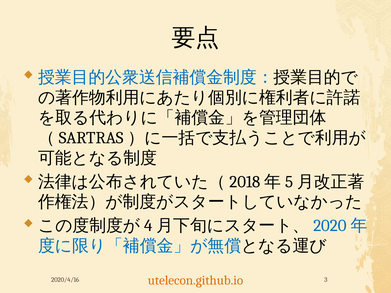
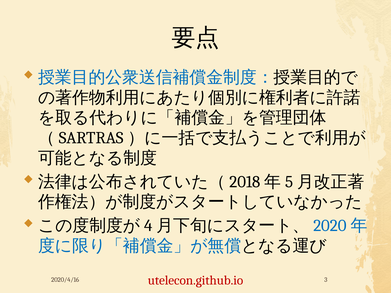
utelecon.github.io colour: orange -> red (195, 281)
